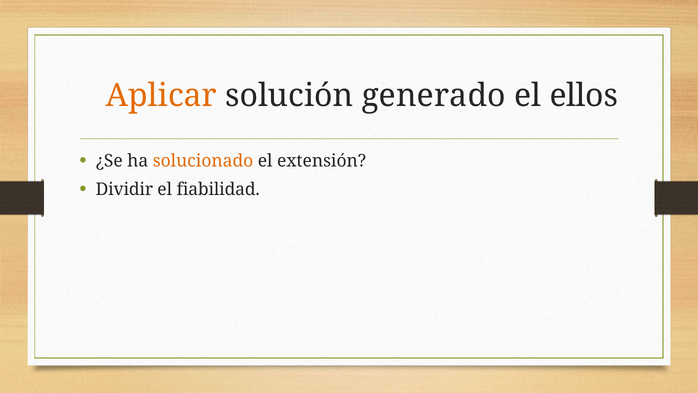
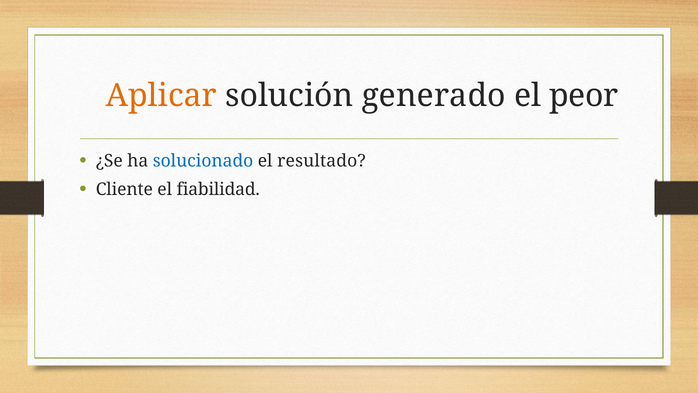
ellos: ellos -> peor (584, 96)
solucionado colour: orange -> blue (203, 161)
extensión: extensión -> resultado (321, 161)
Dividir: Dividir -> Cliente (124, 189)
